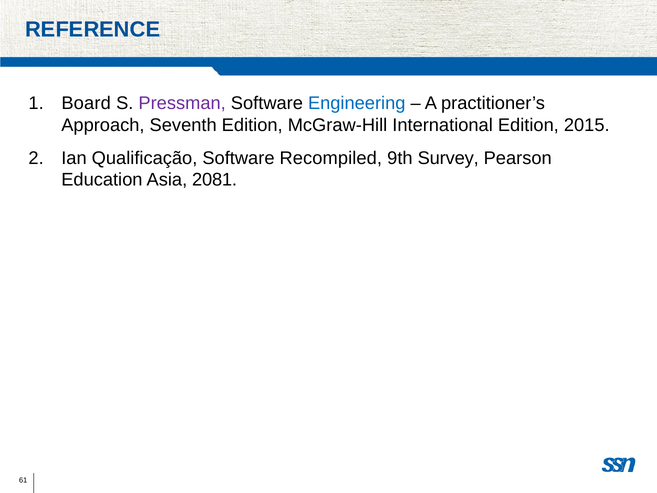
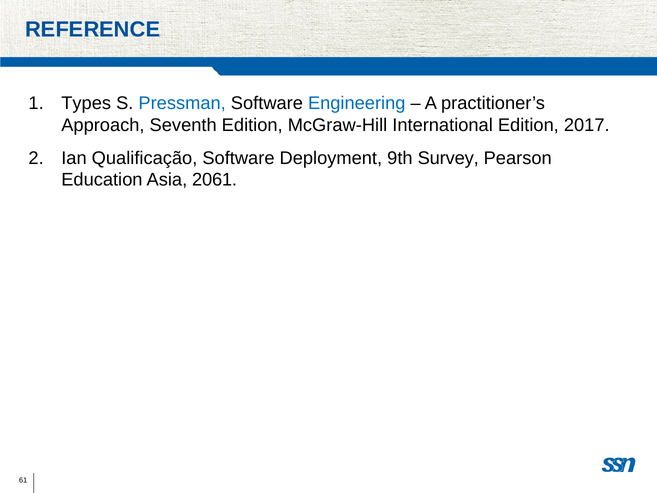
Board: Board -> Types (86, 103)
Pressman colour: purple -> blue (182, 103)
2015: 2015 -> 2017 (587, 125)
Recompiled: Recompiled -> Deployment (331, 158)
2081: 2081 -> 2061 (215, 180)
